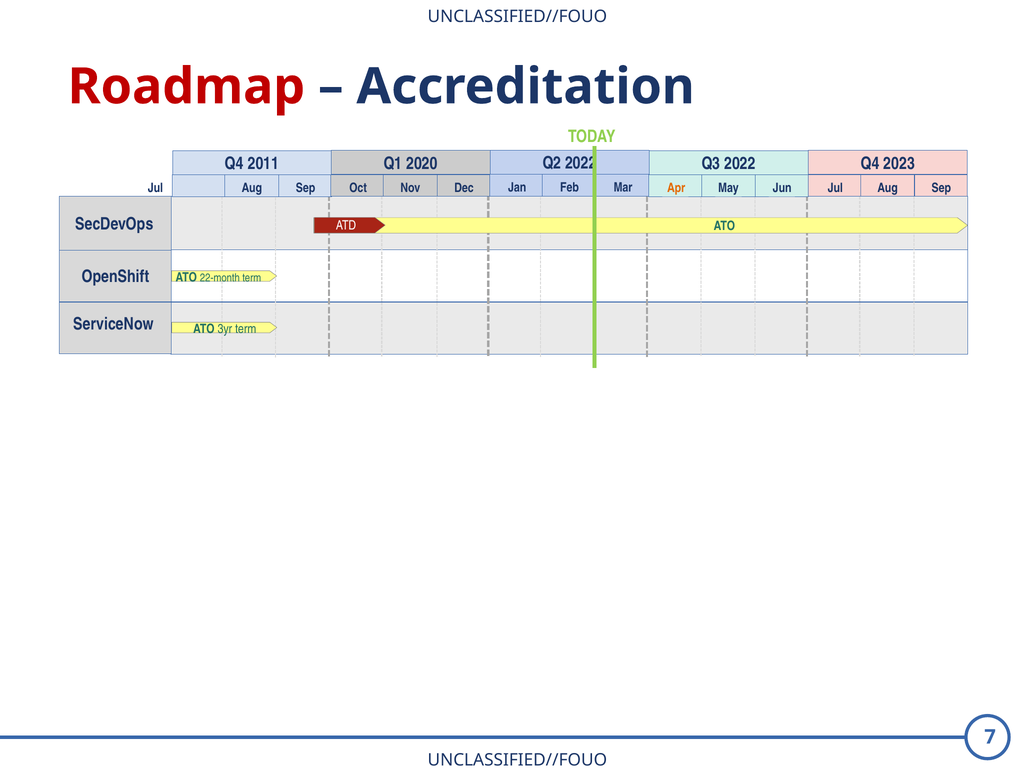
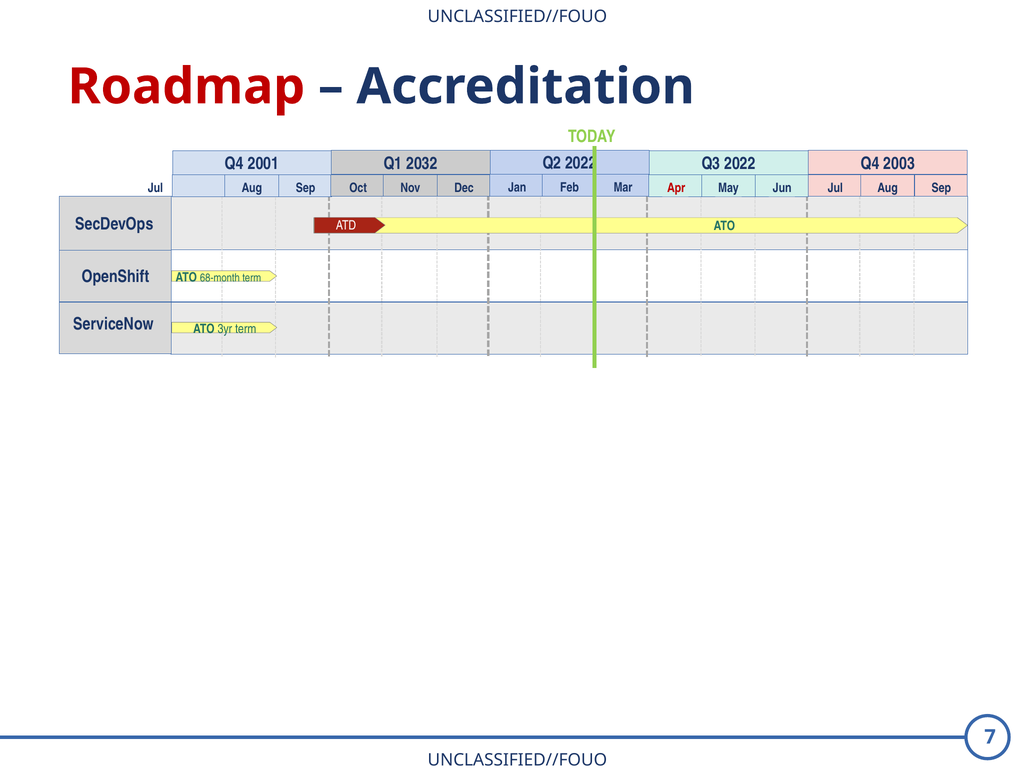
2020: 2020 -> 2032 (422, 163)
2023: 2023 -> 2003 (899, 163)
2011: 2011 -> 2001 (263, 164)
Apr colour: orange -> red (676, 188)
22-month: 22-month -> 68-month (220, 278)
